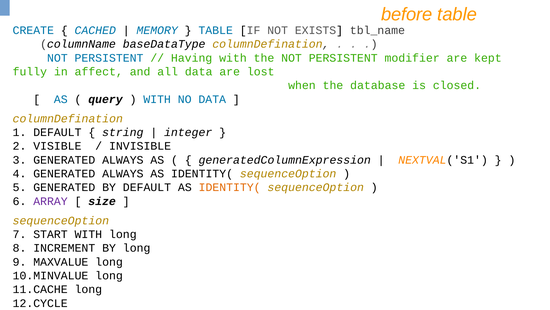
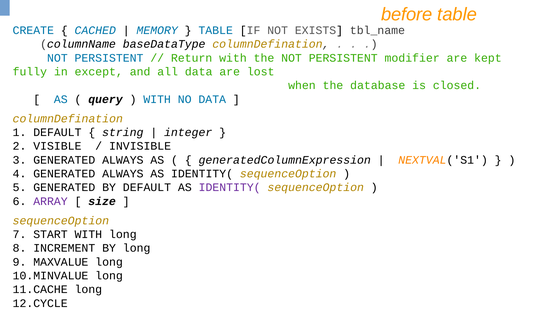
Having: Having -> Return (192, 58)
affect: affect -> except (99, 72)
IDENTITY( colour: orange -> purple (230, 187)
